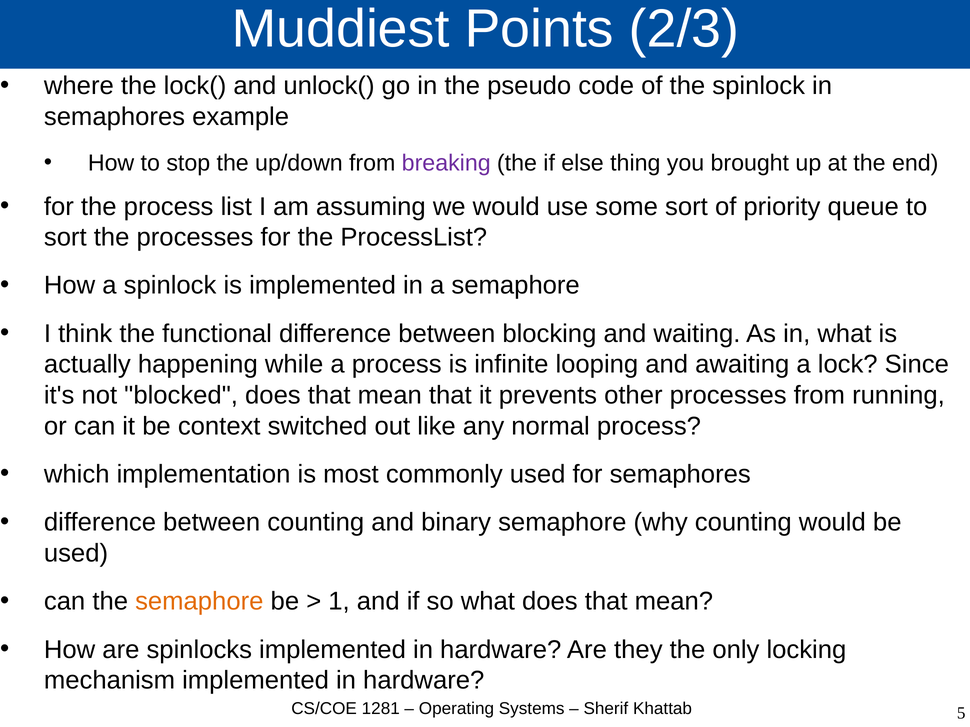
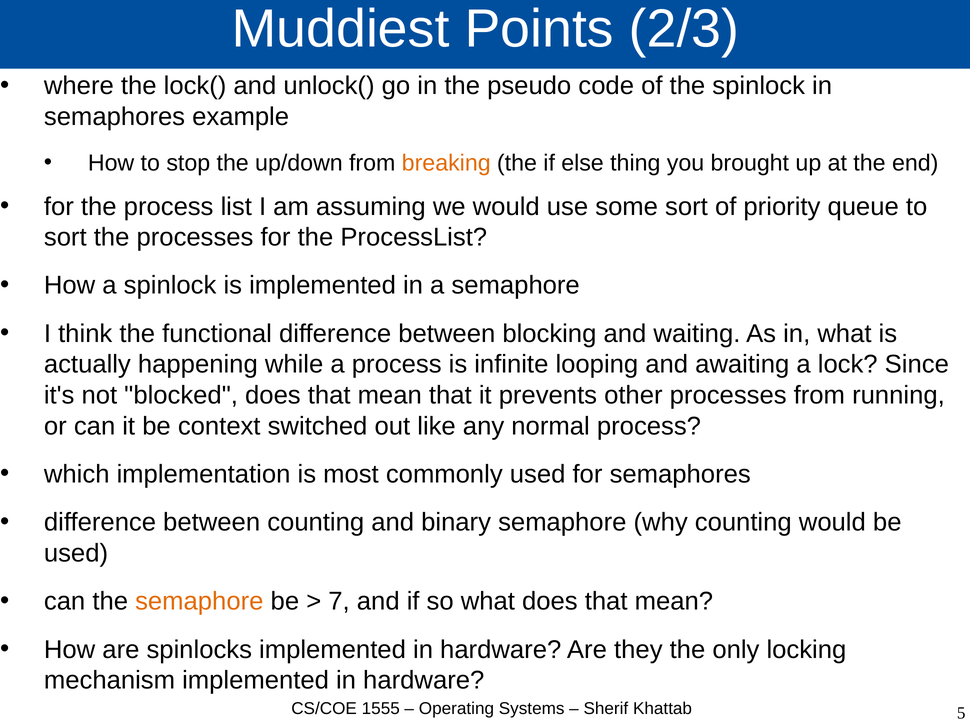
breaking colour: purple -> orange (446, 163)
1: 1 -> 7 (339, 602)
1281: 1281 -> 1555 (381, 709)
